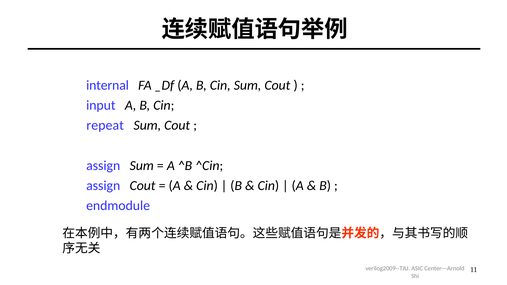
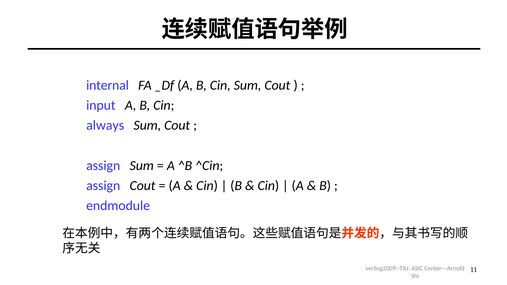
repeat: repeat -> always (105, 125)
